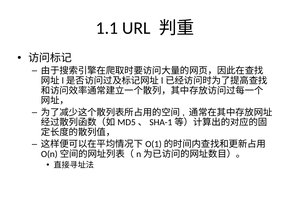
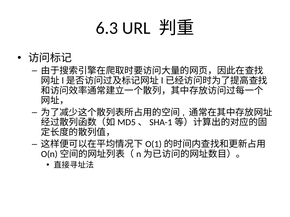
1.1: 1.1 -> 6.3 (107, 28)
